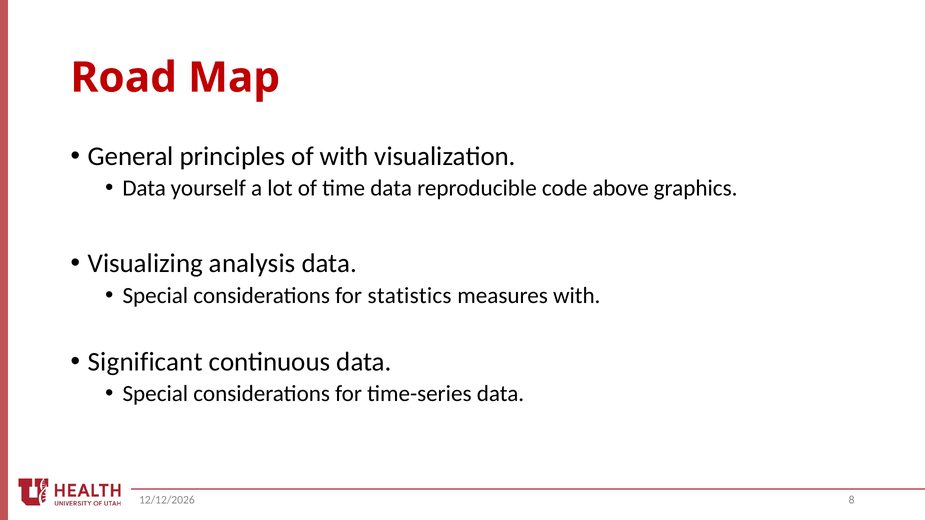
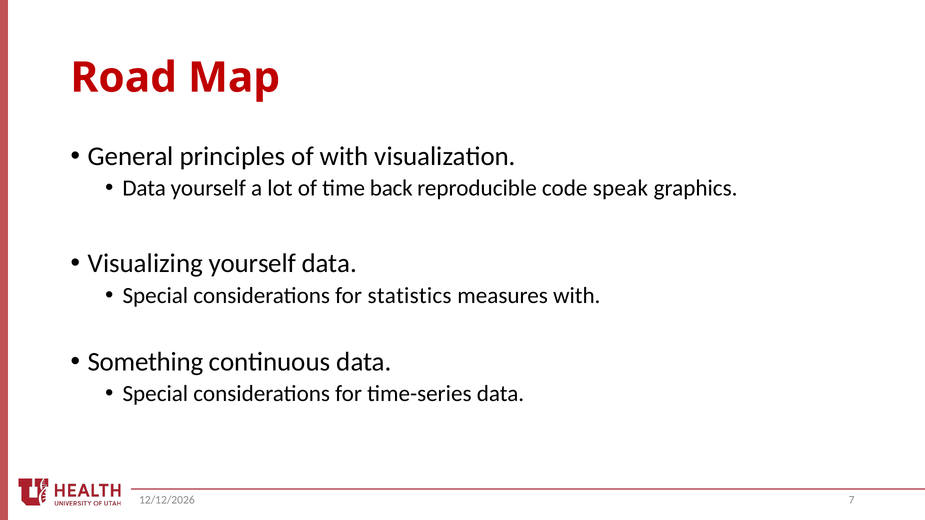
time data: data -> back (391, 188)
above: above -> speak (620, 188)
Visualizing analysis: analysis -> yourself (252, 264)
Significant: Significant -> Something (145, 362)
8: 8 -> 7 (852, 500)
